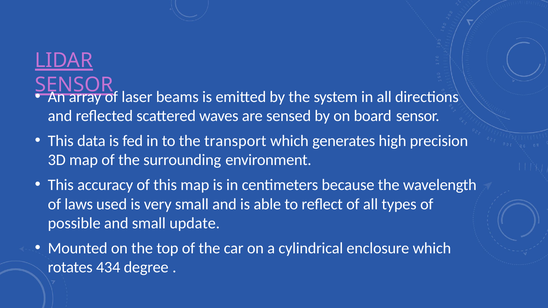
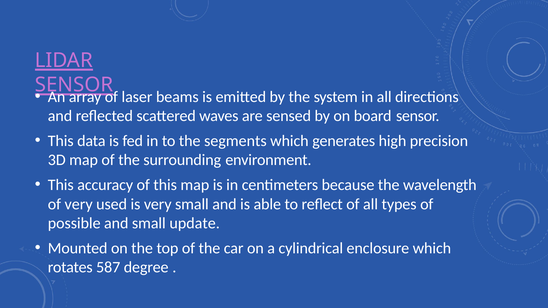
transport: transport -> segments (235, 141)
of laws: laws -> very (79, 204)
434: 434 -> 587 (108, 268)
